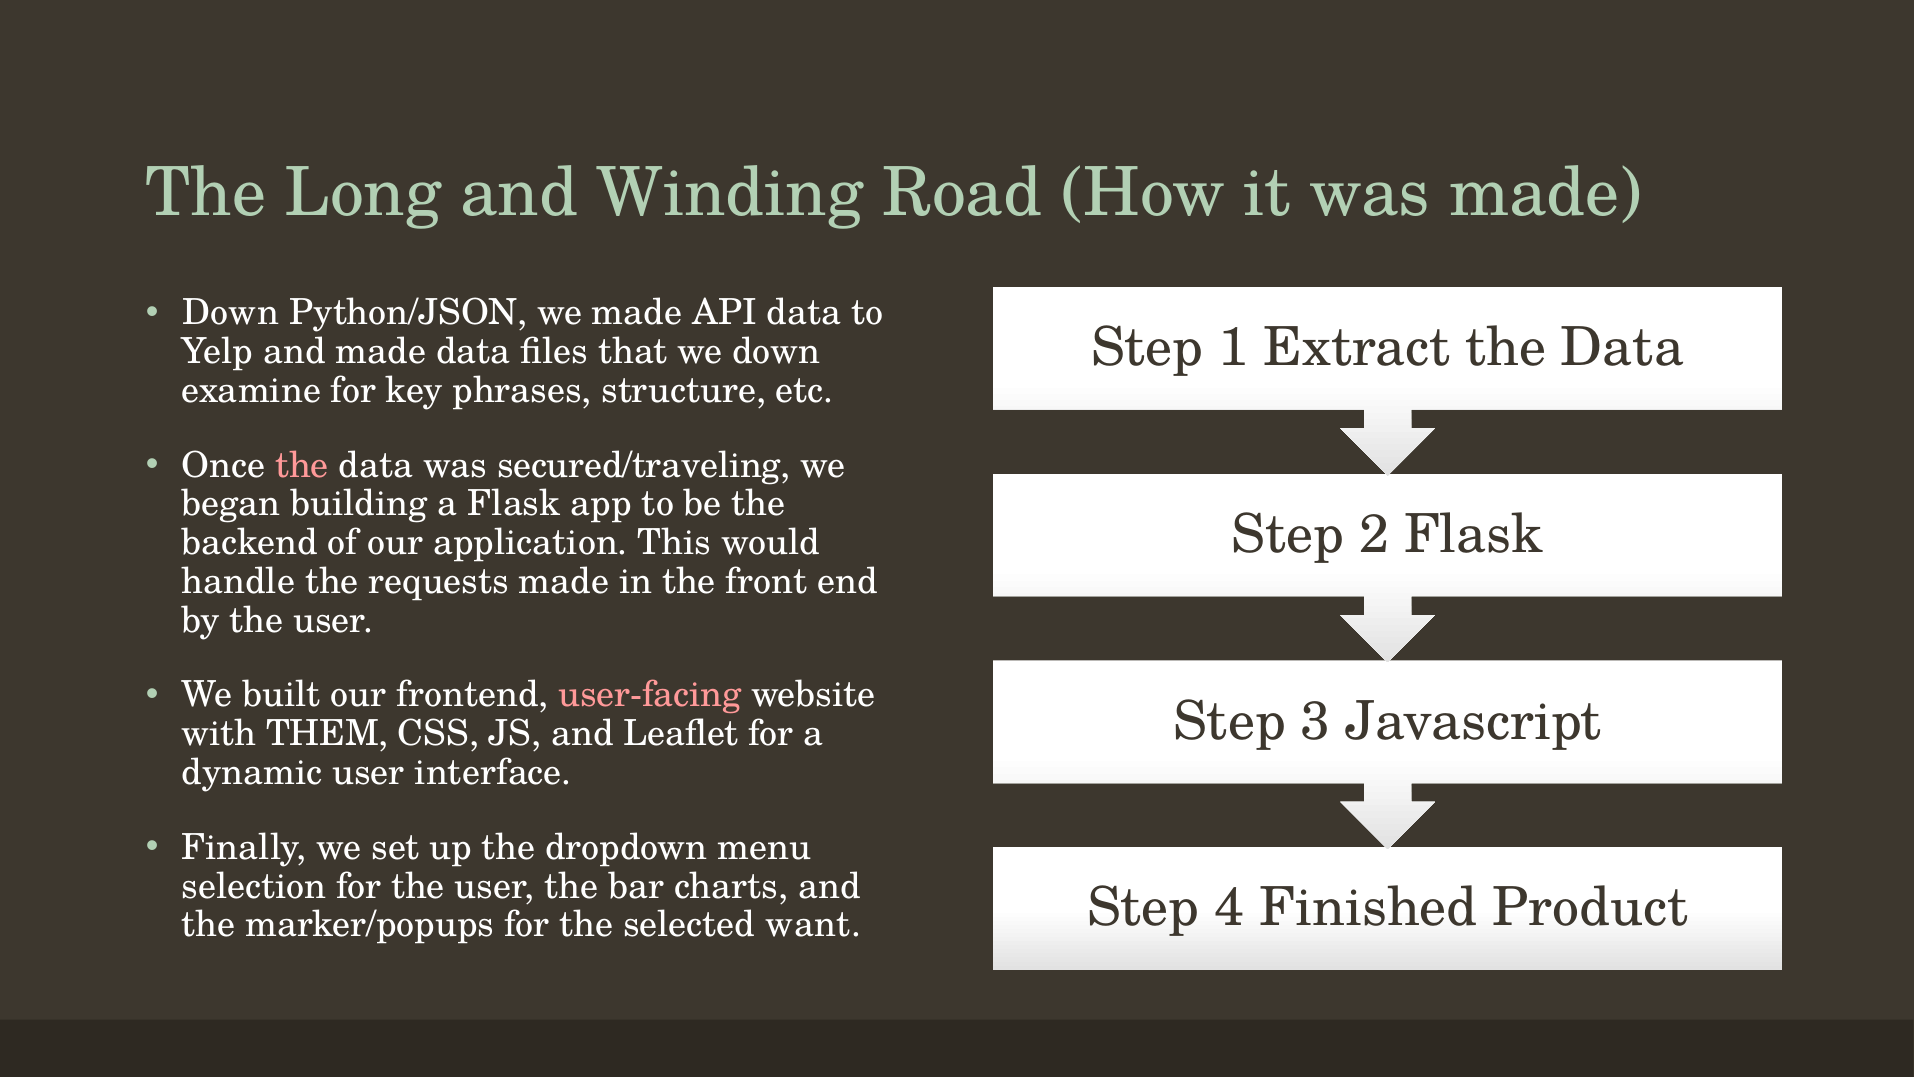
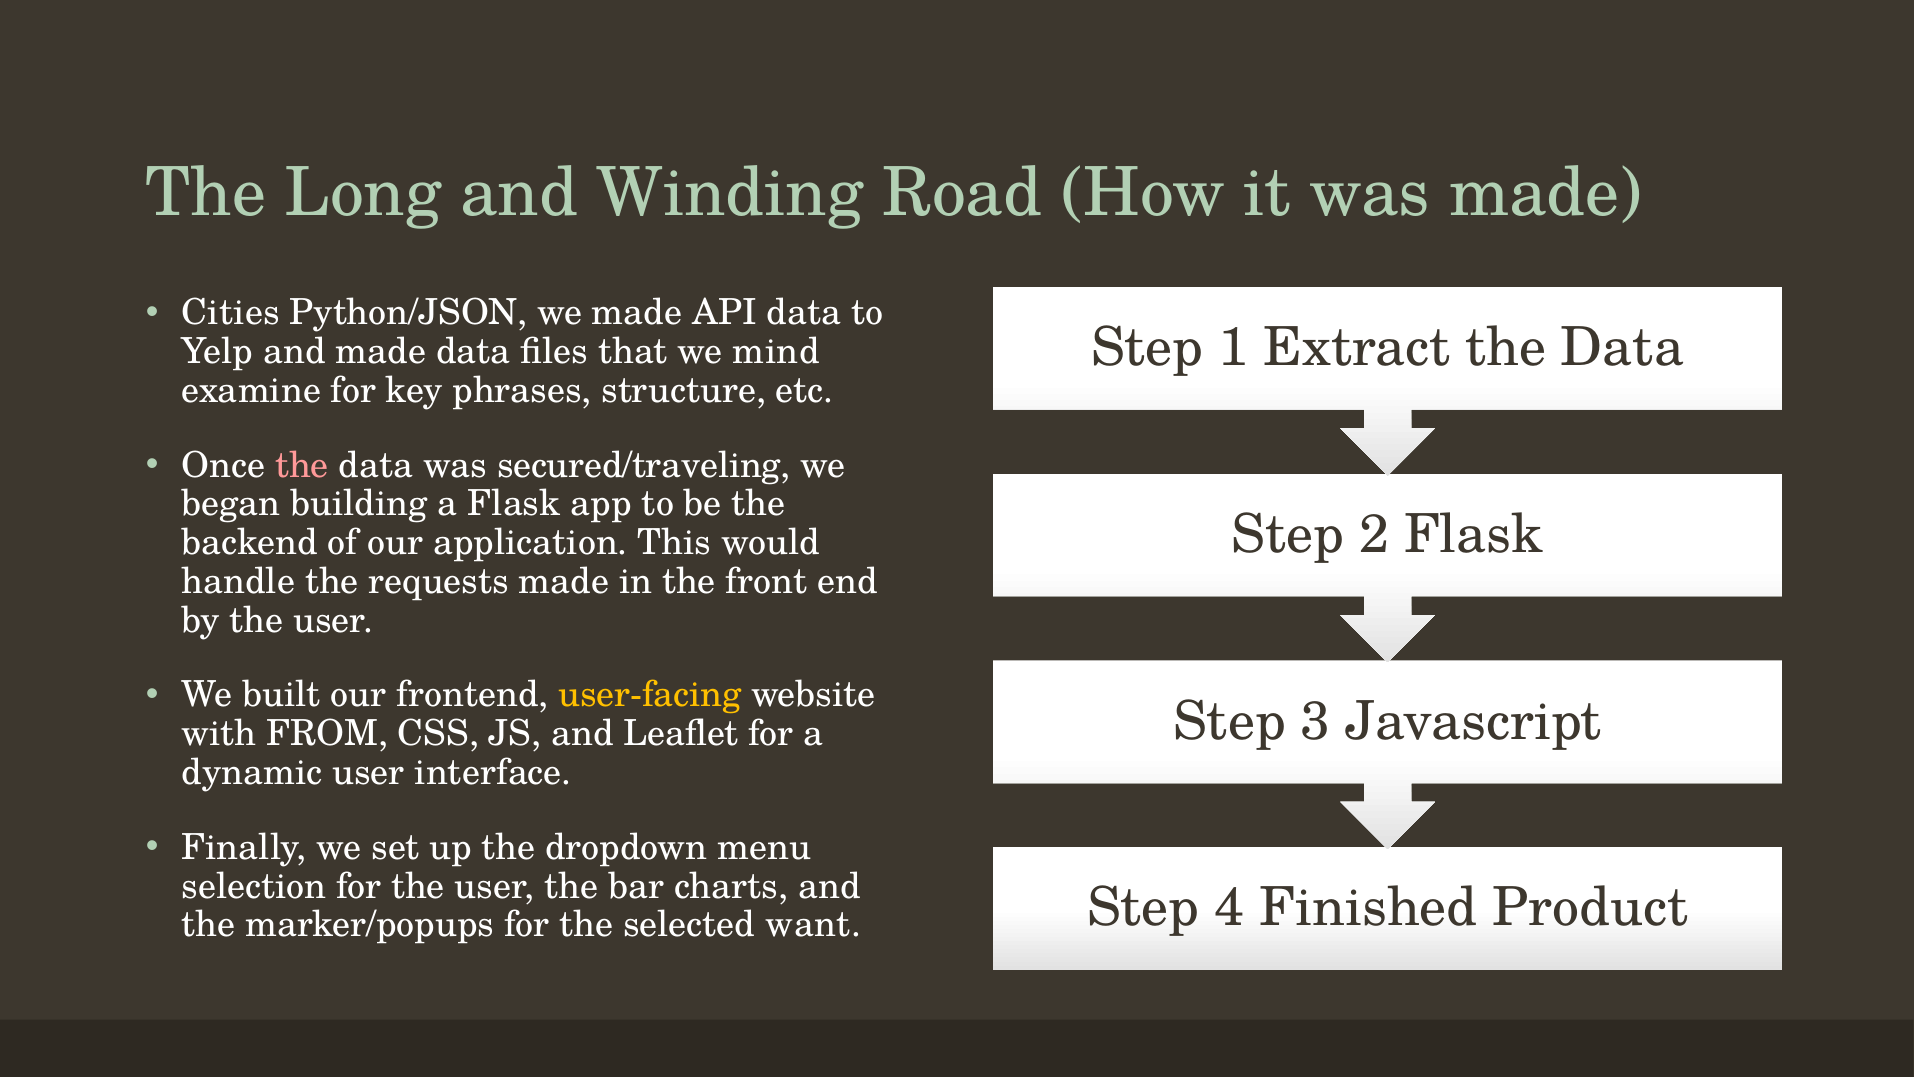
Down: Down -> Cities (231, 313)
we down: down -> mind (776, 352)
user-facing colour: pink -> yellow (650, 695)
THEM: THEM -> FROM (327, 734)
